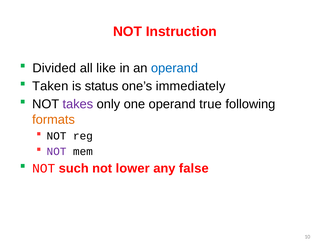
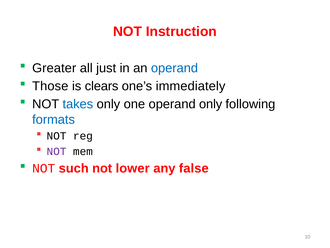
Divided: Divided -> Greater (54, 68)
like: like -> just (106, 68)
Taken: Taken -> Those (50, 86)
status: status -> clears (102, 86)
takes colour: purple -> blue (78, 104)
operand true: true -> only (211, 104)
formats colour: orange -> blue (54, 119)
